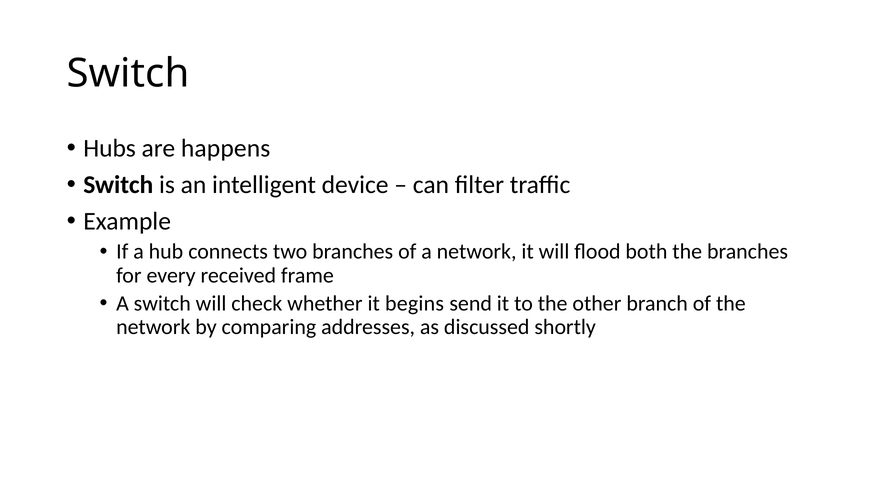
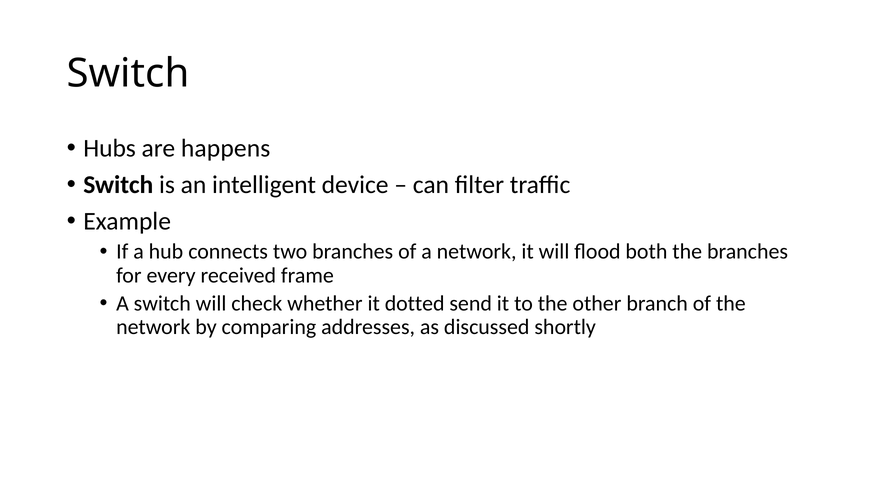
begins: begins -> dotted (415, 304)
